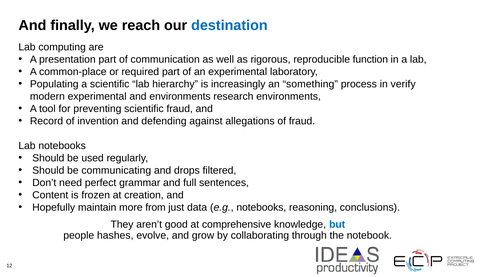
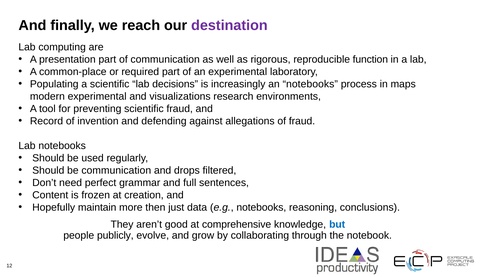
destination colour: blue -> purple (229, 25)
hierarchy: hierarchy -> decisions (175, 84)
an something: something -> notebooks (310, 84)
verify: verify -> maps (403, 84)
and environments: environments -> visualizations (180, 97)
be communicating: communicating -> communication (116, 171)
from: from -> then (155, 208)
hashes: hashes -> publicly (115, 236)
